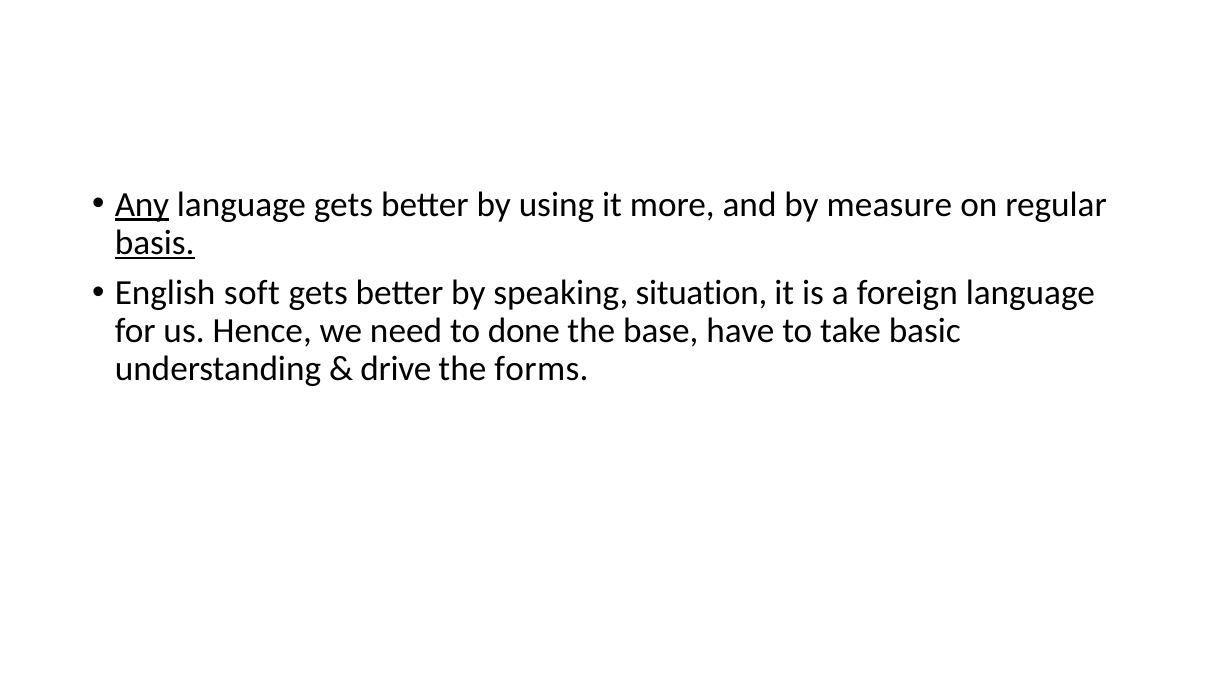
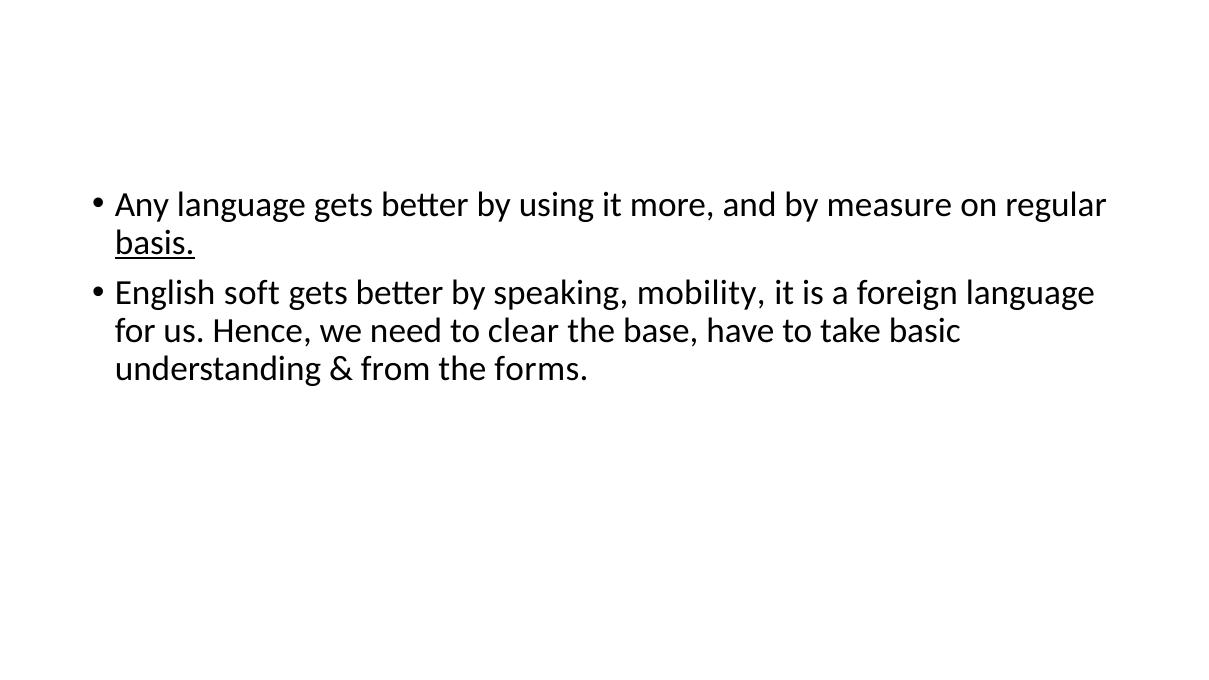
Any underline: present -> none (142, 204)
situation: situation -> mobility (701, 293)
done: done -> clear (524, 331)
drive: drive -> from (396, 369)
